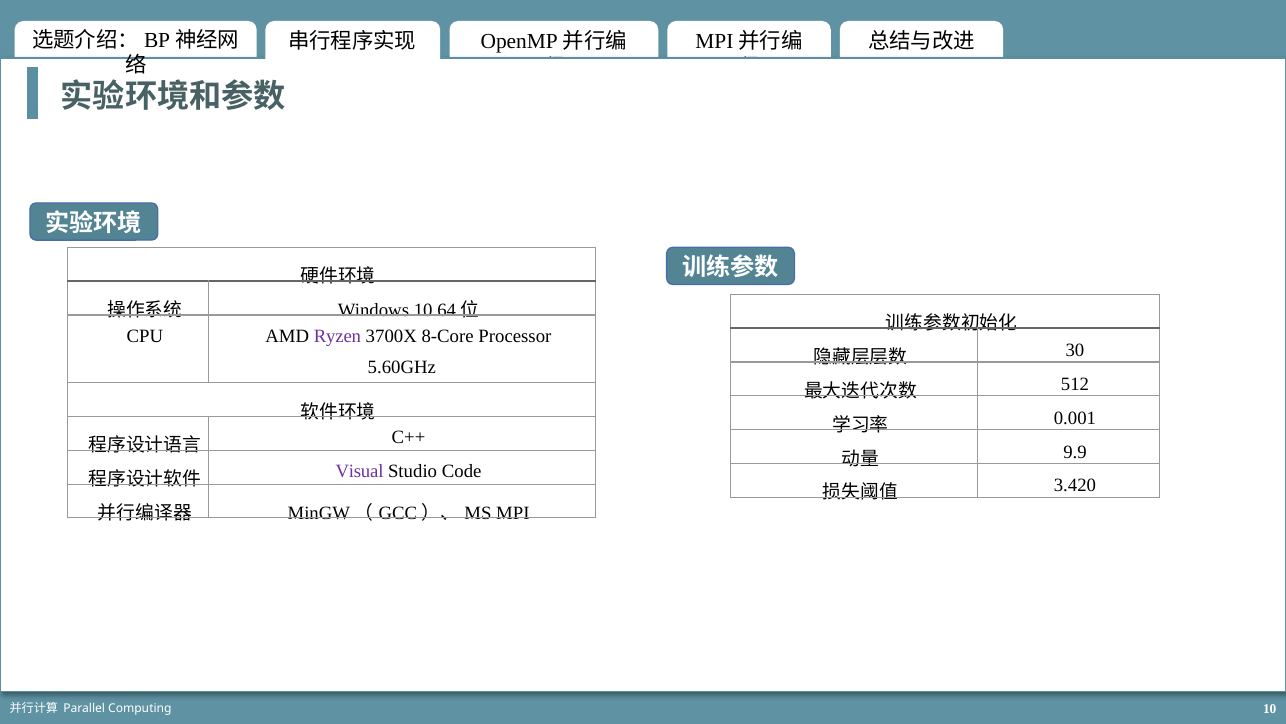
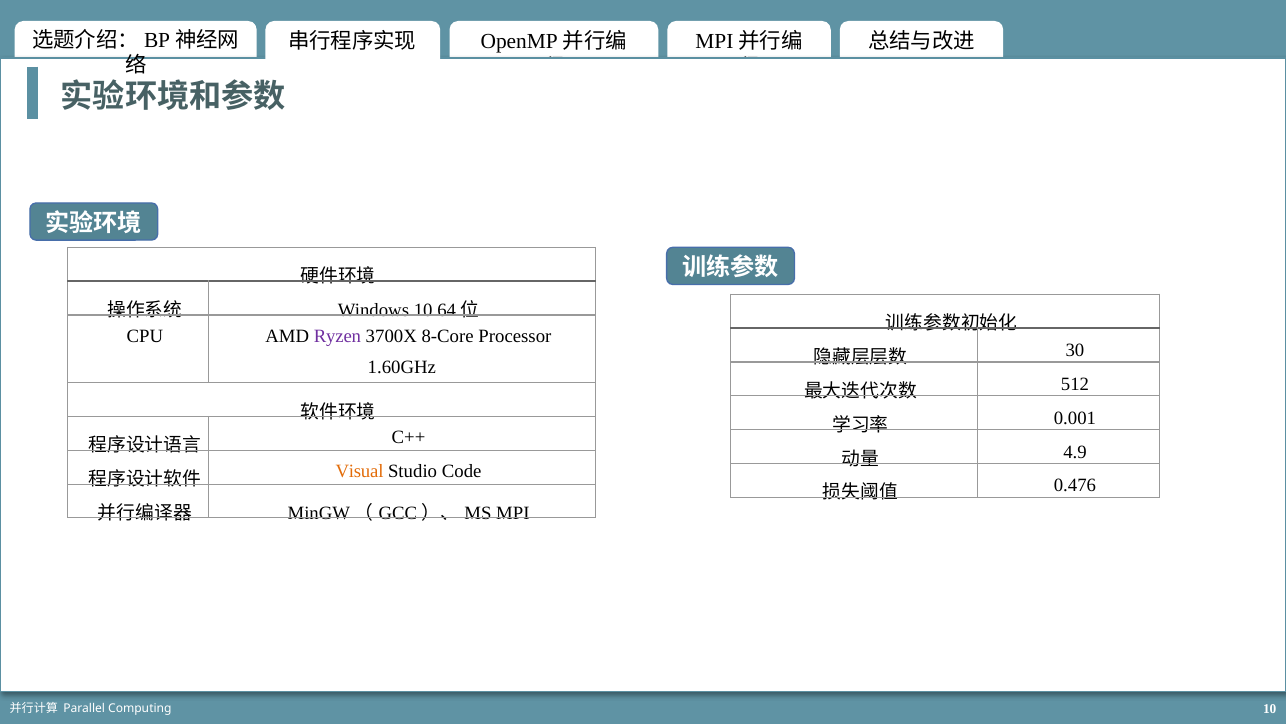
5.60GHz: 5.60GHz -> 1.60GHz (402, 367)
9.9: 9.9 -> 4.9 (1075, 451)
Visual colour: purple -> orange (359, 471)
3.420: 3.420 -> 0.476 (1075, 485)
